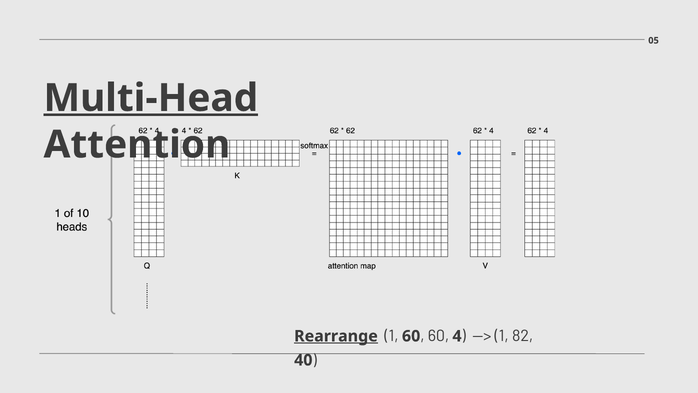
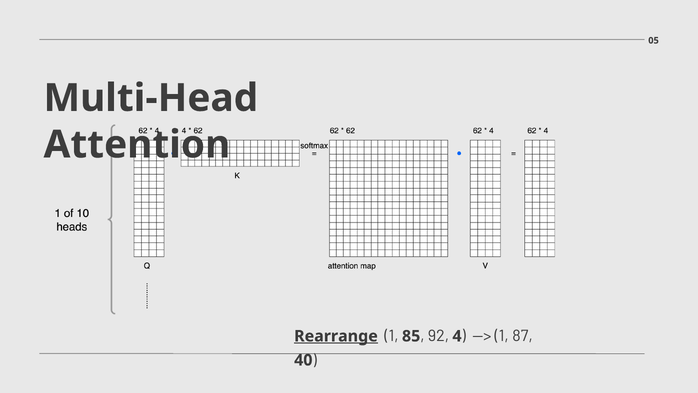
Multi-Head underline: present -> none (151, 98)
1 60: 60 -> 85 (411, 336)
60: 60 -> 92 (438, 336)
82: 82 -> 87 (523, 336)
